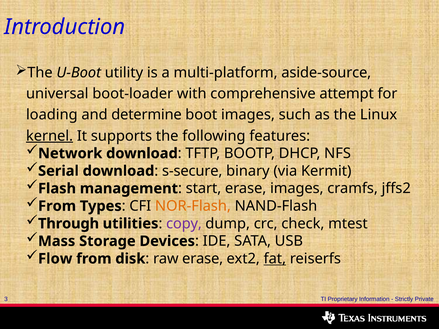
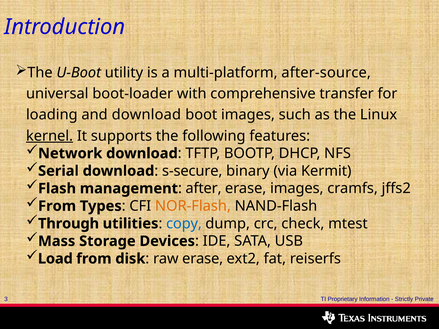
aside-source: aside-source -> after-source (326, 73)
attempt: attempt -> transfer (347, 94)
and determine: determine -> download (146, 115)
start: start -> after (203, 189)
copy colour: purple -> blue (184, 224)
Flow: Flow -> Load (55, 259)
fat underline: present -> none (275, 259)
